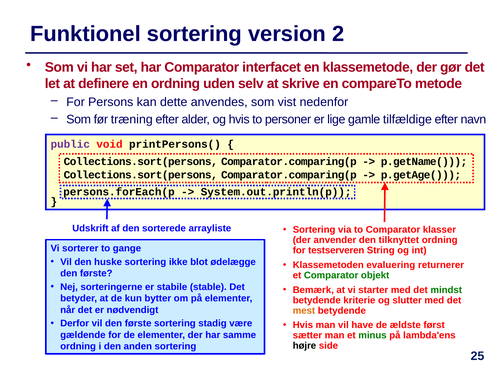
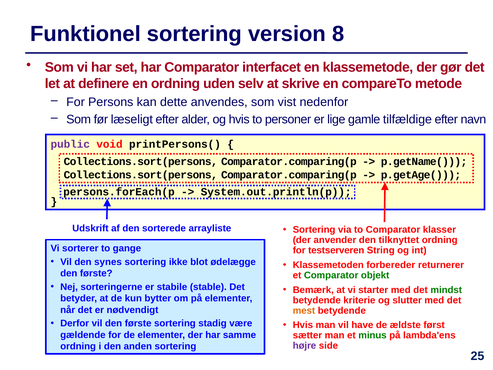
2: 2 -> 8 (338, 34)
træning: træning -> læseligt (132, 120)
huske: huske -> synes (108, 262)
evaluering: evaluering -> forbereder (391, 265)
højre colour: black -> purple (304, 346)
